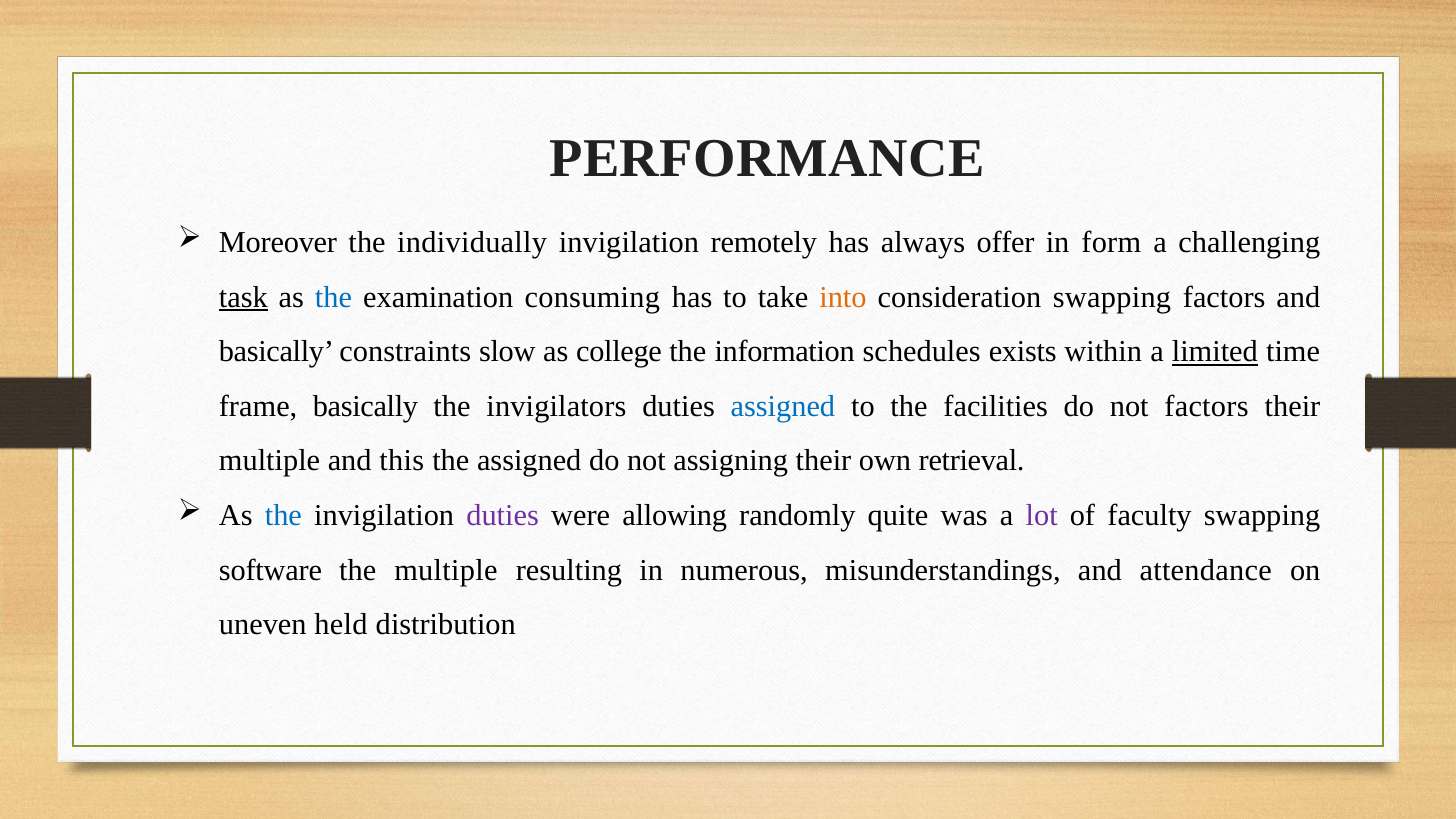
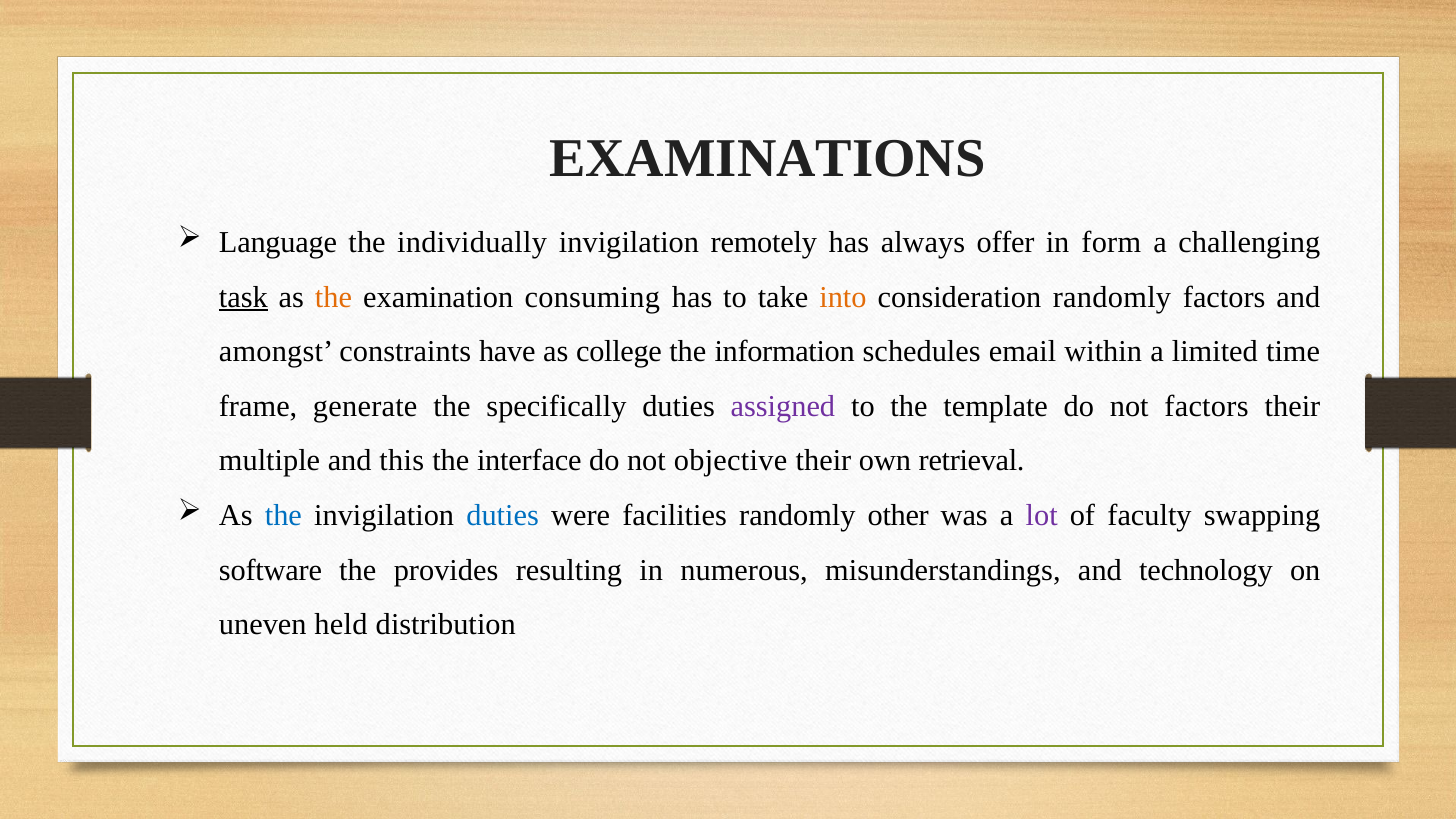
PERFORMANCE: PERFORMANCE -> EXAMINATIONS (767, 158)
Moreover: Moreover -> Language (278, 243)
the colour: blue -> orange (334, 297)
consideration swapping: swapping -> randomly (1112, 297)
basically: basically -> amongst (276, 352)
slow: slow -> have (507, 352)
exists: exists -> email (1023, 352)
limited underline: present -> none (1215, 352)
frame basically: basically -> generate (365, 406)
invigilators: invigilators -> specifically (556, 406)
assigned colour: blue -> purple (783, 406)
facilities: facilities -> template (996, 406)
the assigned: assigned -> interface (529, 461)
assigning: assigning -> objective (731, 461)
duties colour: purple -> blue (503, 516)
allowing: allowing -> facilities (675, 516)
quite: quite -> other (898, 516)
the multiple: multiple -> provides (446, 570)
attendance: attendance -> technology (1206, 570)
